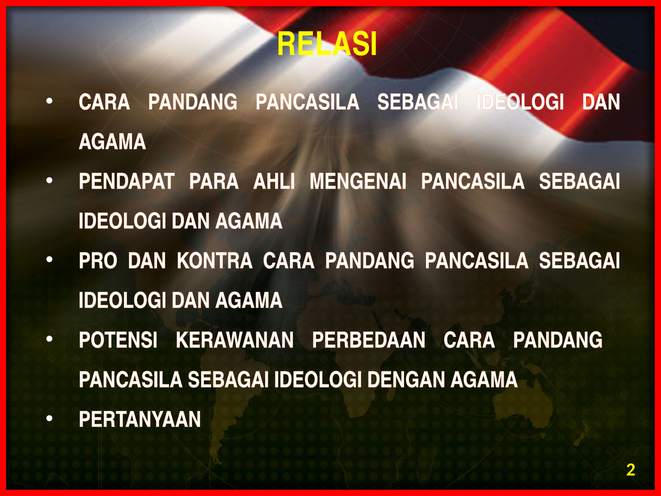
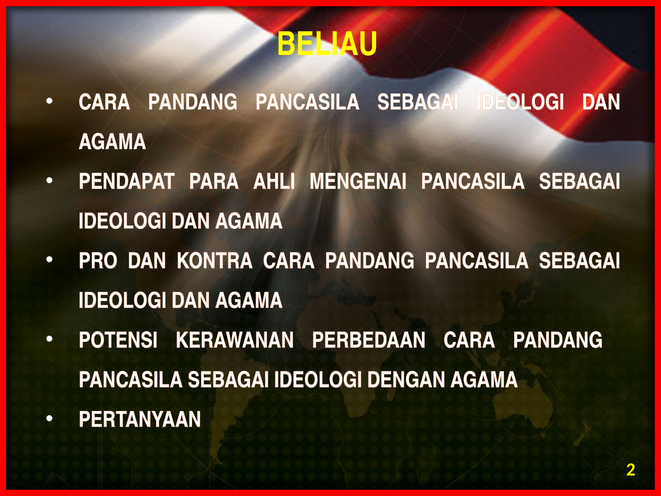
RELASI: RELASI -> BELIAU (328, 44)
